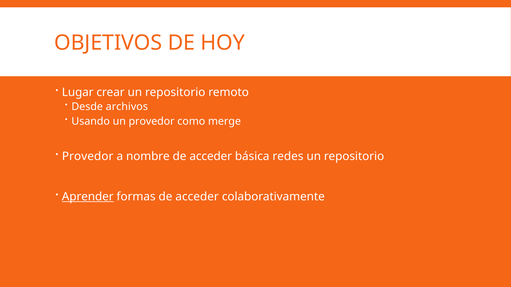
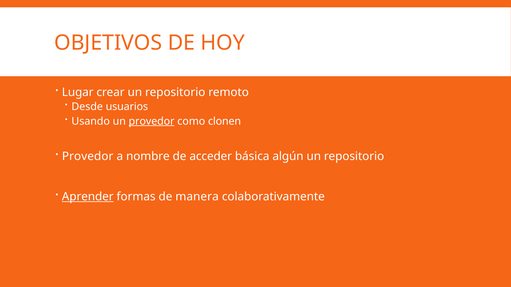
archivos: archivos -> usuarios (127, 107)
provedor underline: none -> present (152, 121)
merge: merge -> clonen (225, 121)
redes: redes -> algún (288, 157)
formas de acceder: acceder -> manera (197, 197)
